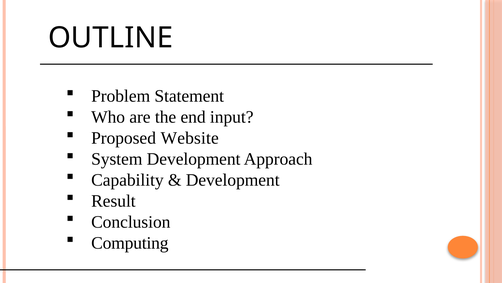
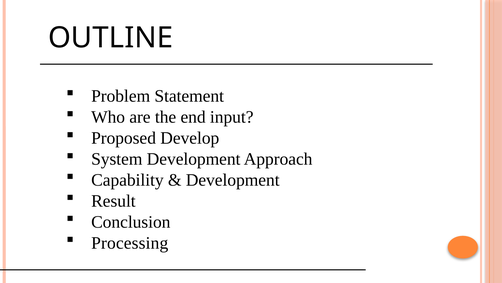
Website: Website -> Develop (190, 138)
Computing: Computing -> Processing (130, 242)
